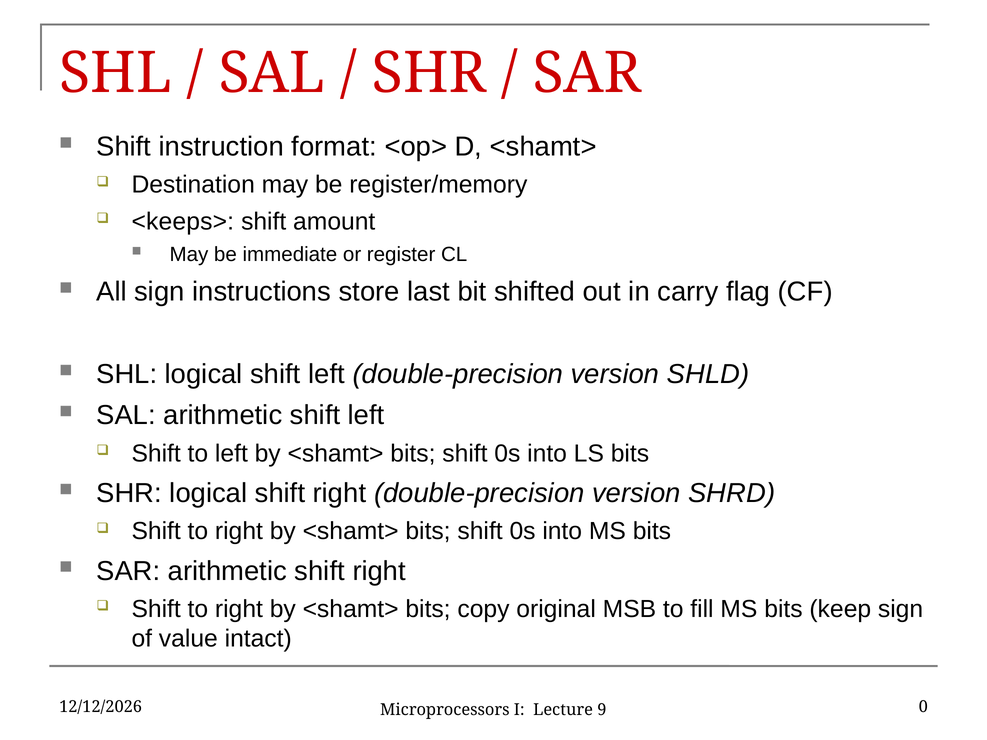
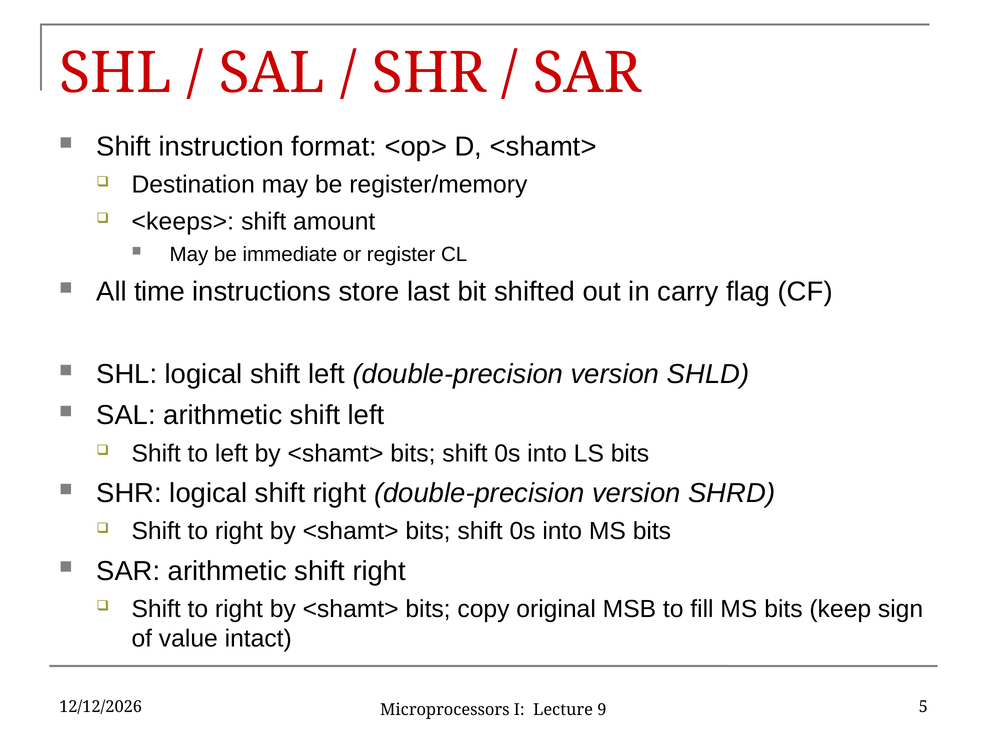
All sign: sign -> time (160, 292)
0: 0 -> 5 (923, 707)
